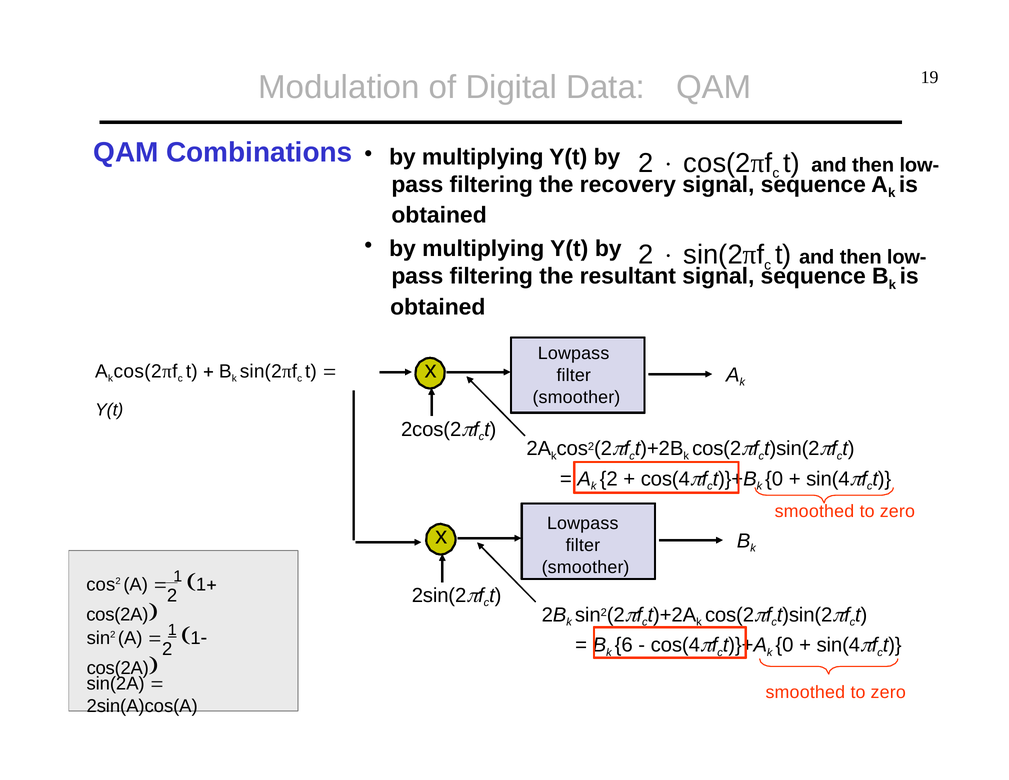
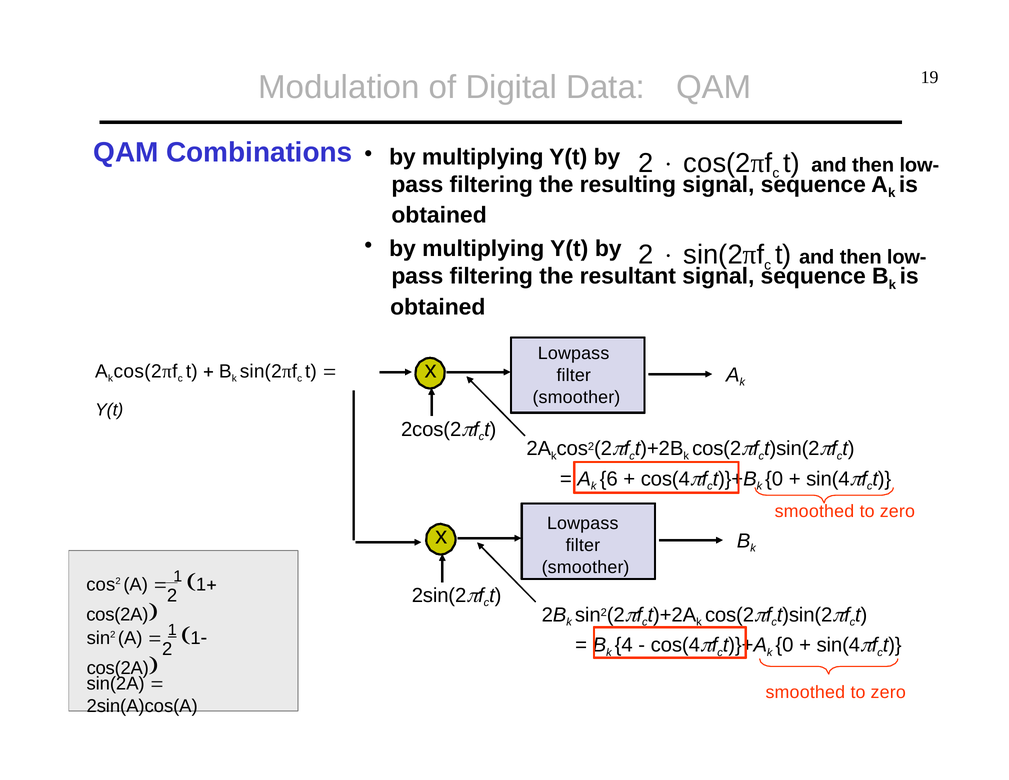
recovery: recovery -> resulting (628, 184)
2: 2 -> 6 (609, 479)
6: 6 -> 4 (624, 645)
